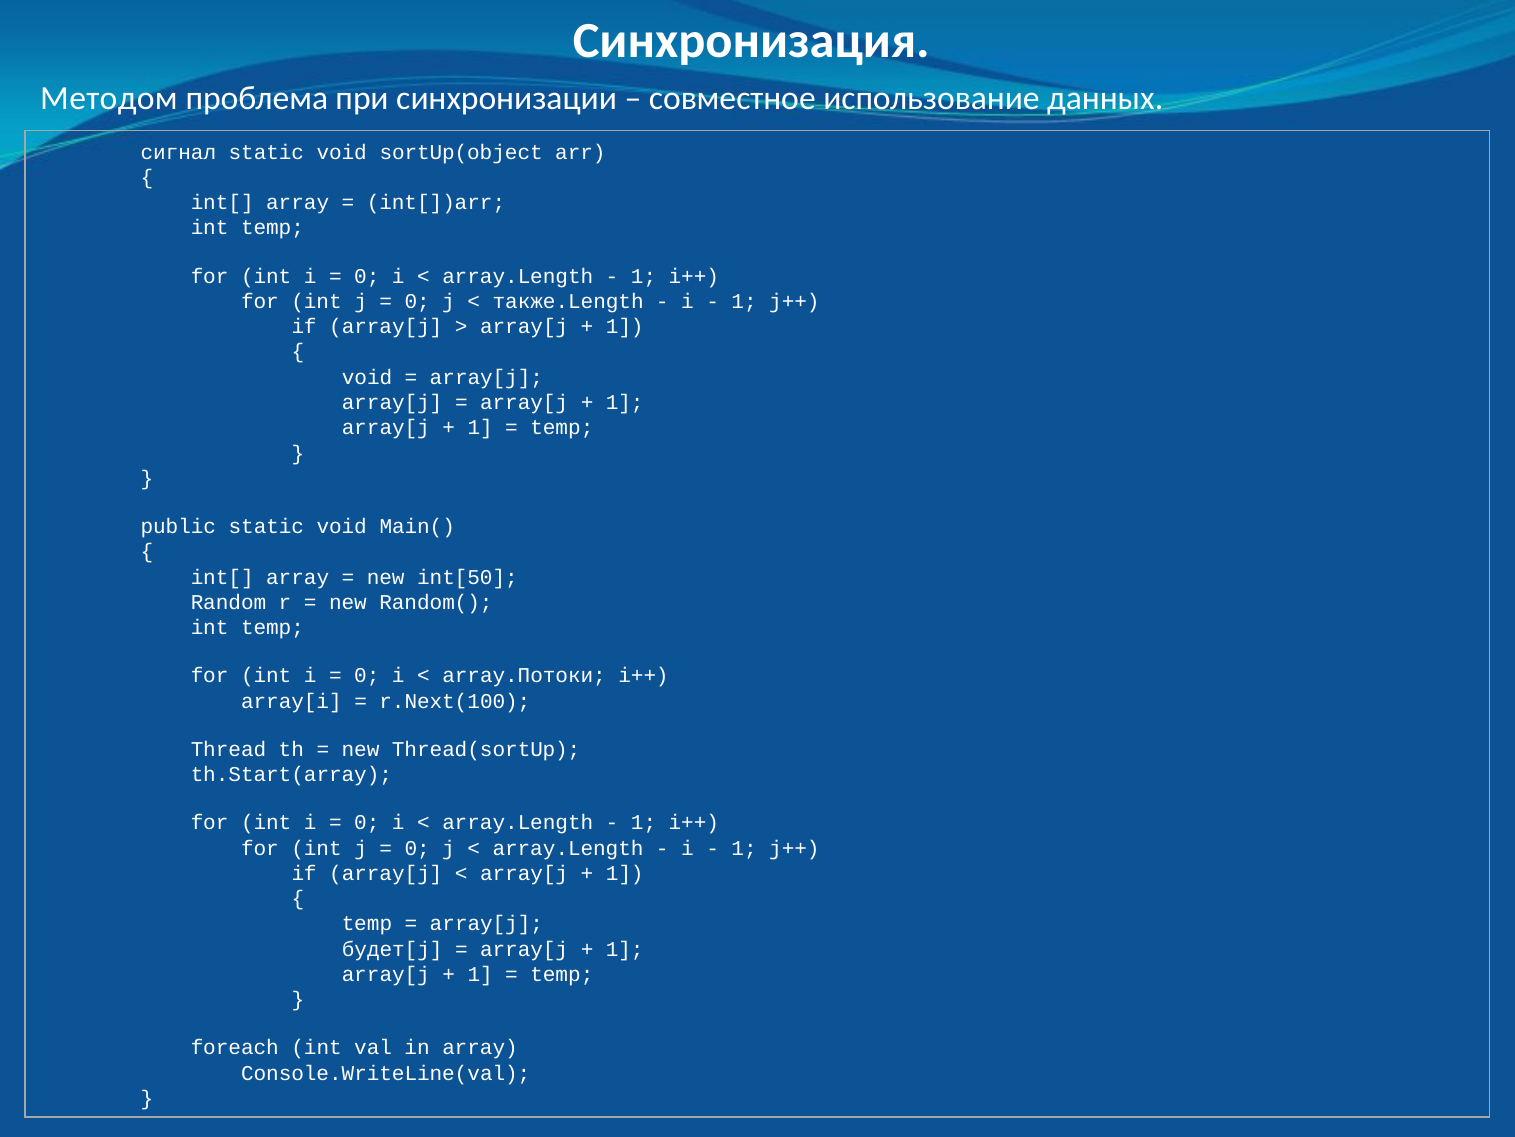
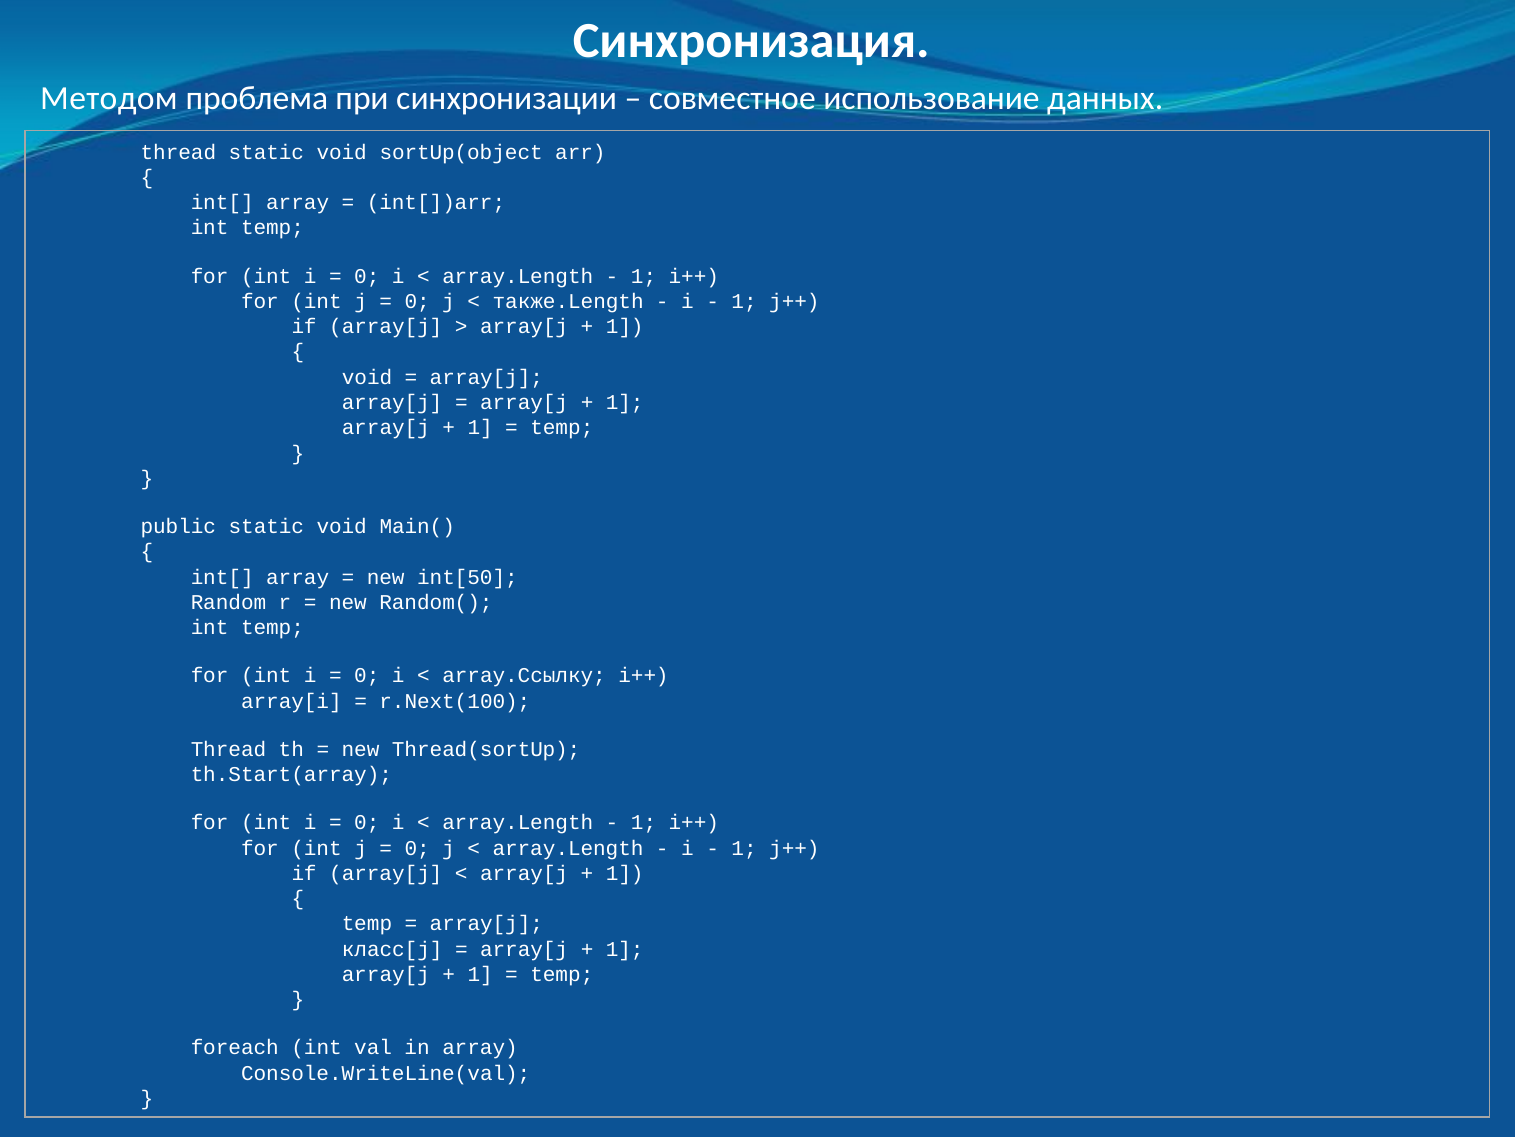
сигнал: сигнал -> thread (178, 152)
array.Потоки: array.Потоки -> array.Ссылку (524, 676)
будет[j: будет[j -> класс[j (392, 949)
